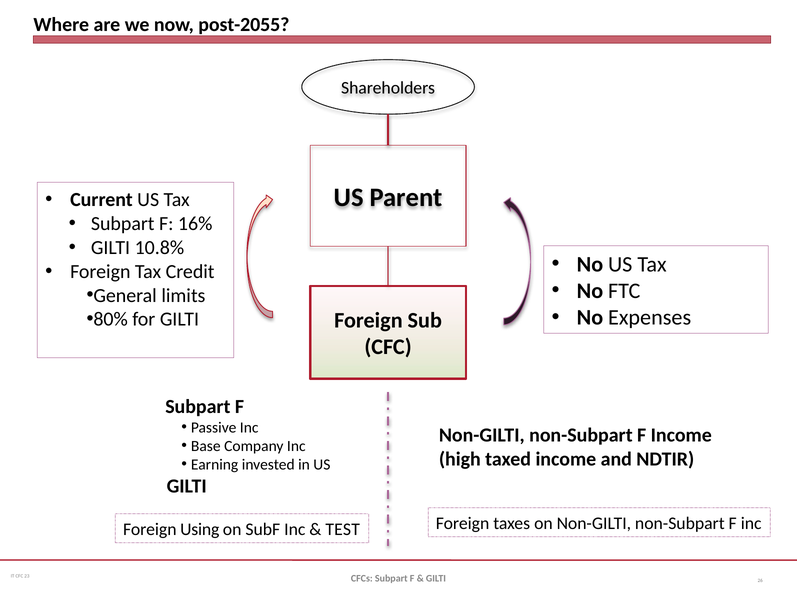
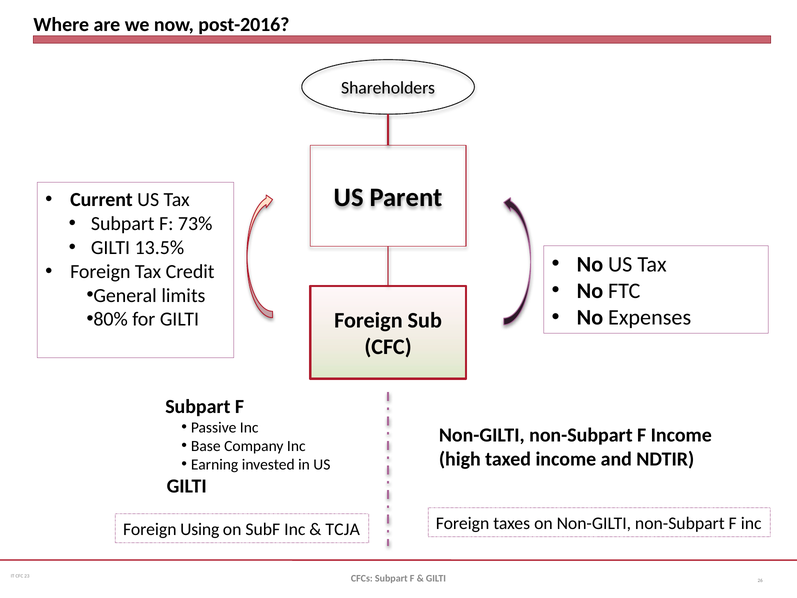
post-2055: post-2055 -> post-2016 (244, 25)
16%: 16% -> 73% (195, 224)
10.8%: 10.8% -> 13.5% (159, 247)
TEST: TEST -> TCJA (343, 529)
